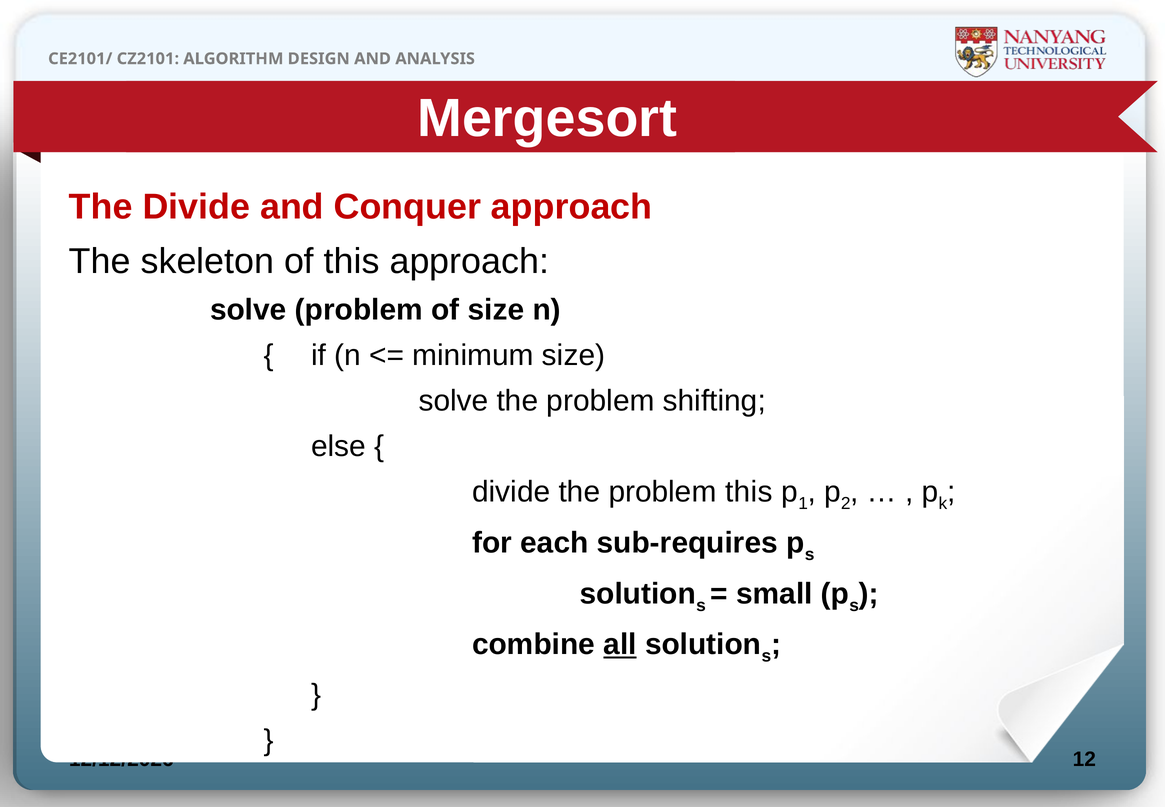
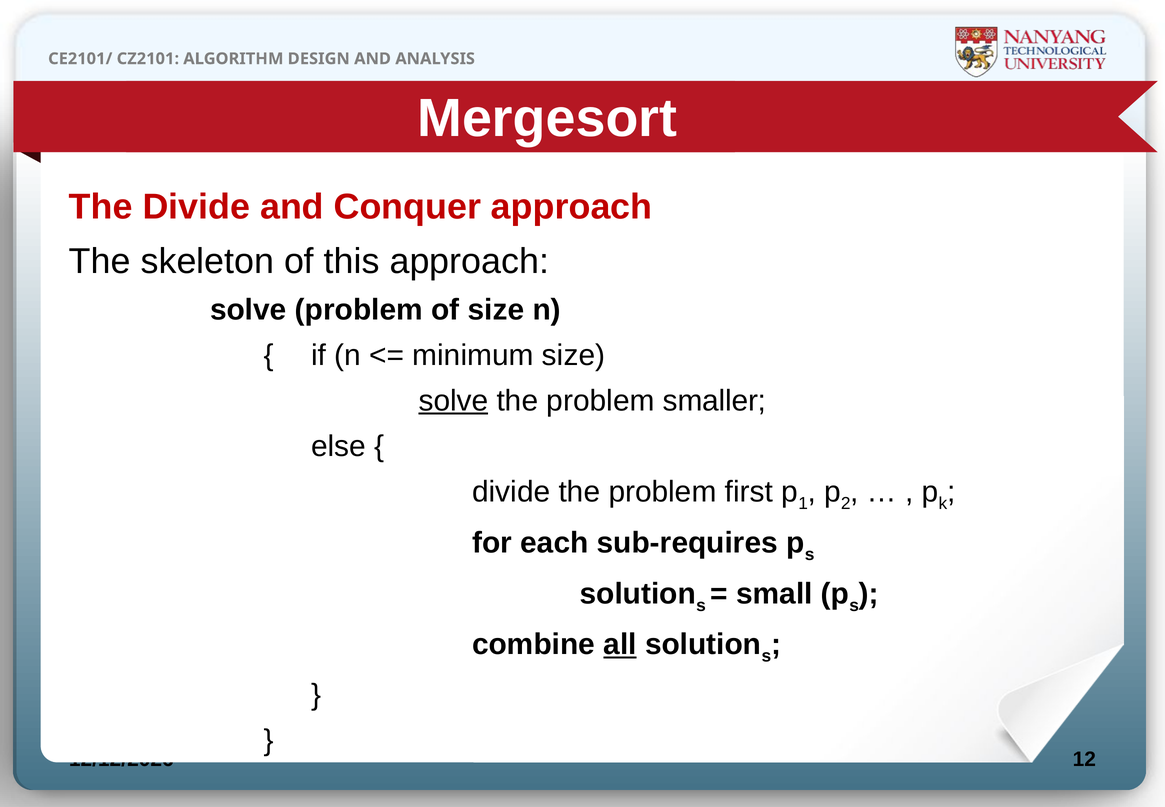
solve underline: none -> present (453, 401)
shifting: shifting -> smaller (714, 401)
problem this: this -> first (749, 492)
